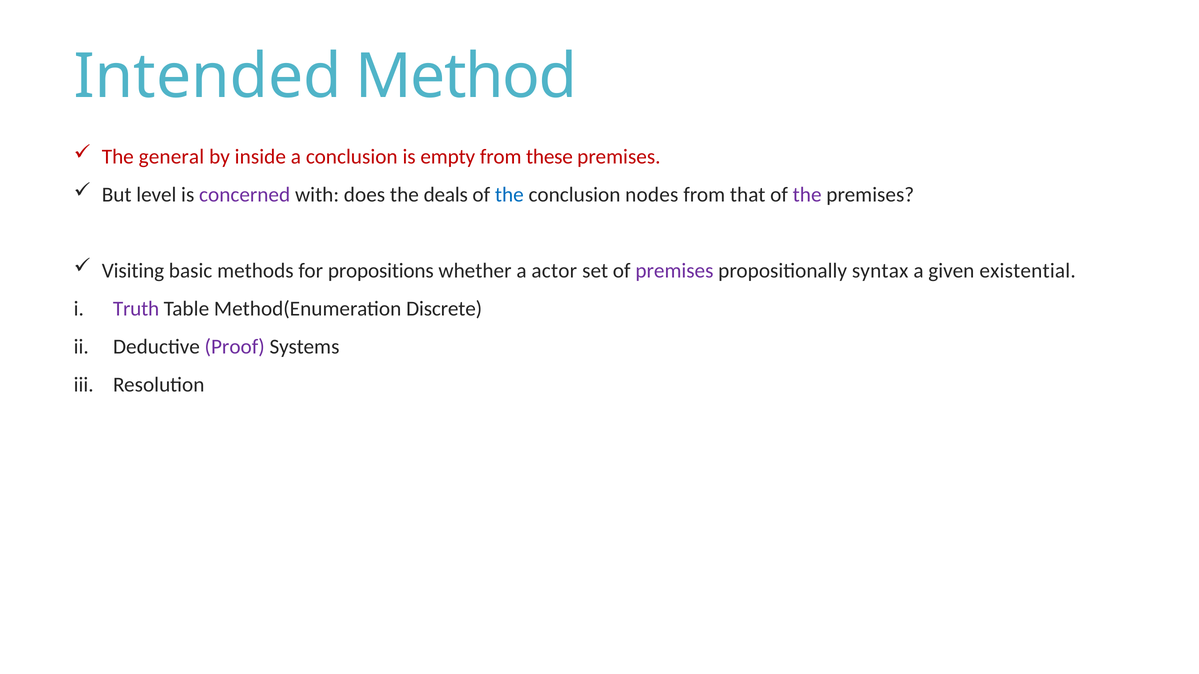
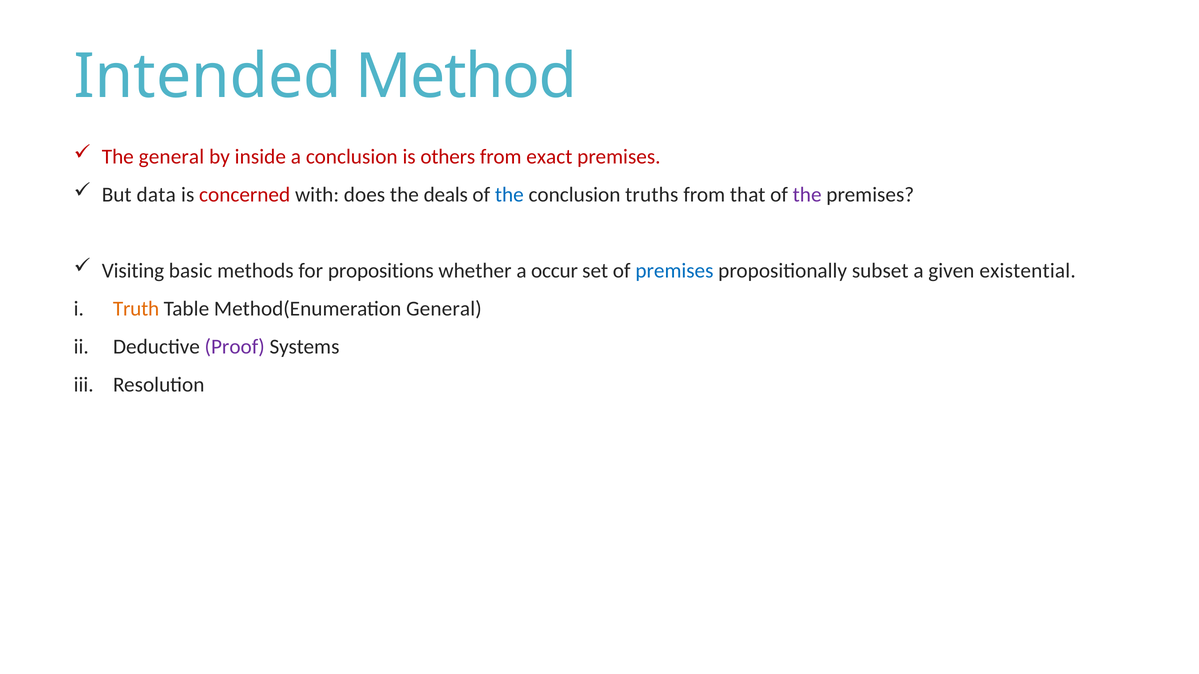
empty: empty -> others (448, 157)
these: these -> exact (549, 157)
level: level -> data (156, 195)
concerned colour: purple -> red (245, 195)
nodes: nodes -> truths (652, 195)
actor: actor -> occur (555, 271)
premises colour: purple -> blue (674, 271)
syntax: syntax -> subset (880, 271)
Truth colour: purple -> orange (136, 309)
Method(Enumeration Discrete: Discrete -> General (444, 309)
